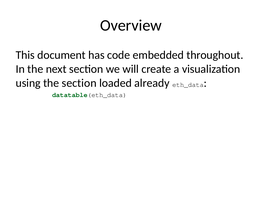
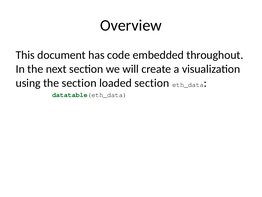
loaded already: already -> section (152, 83)
